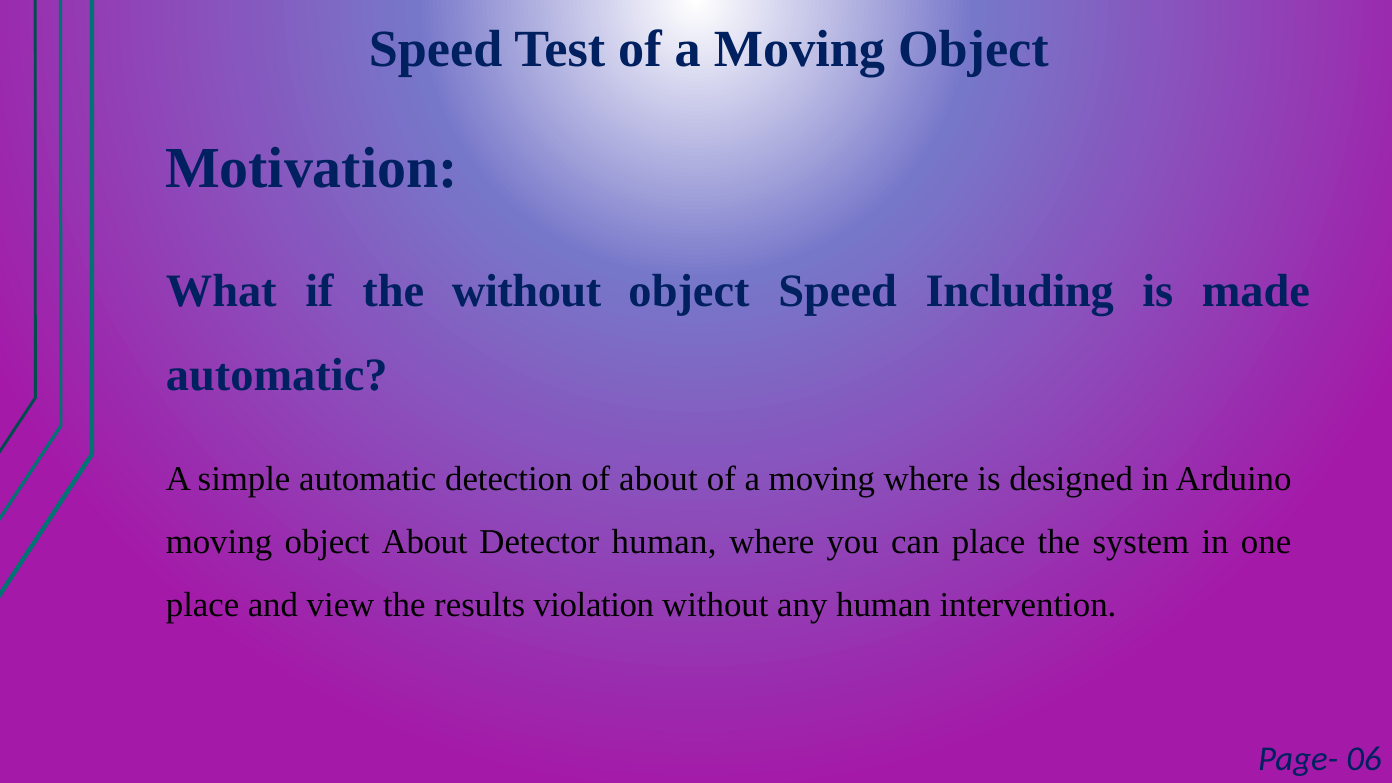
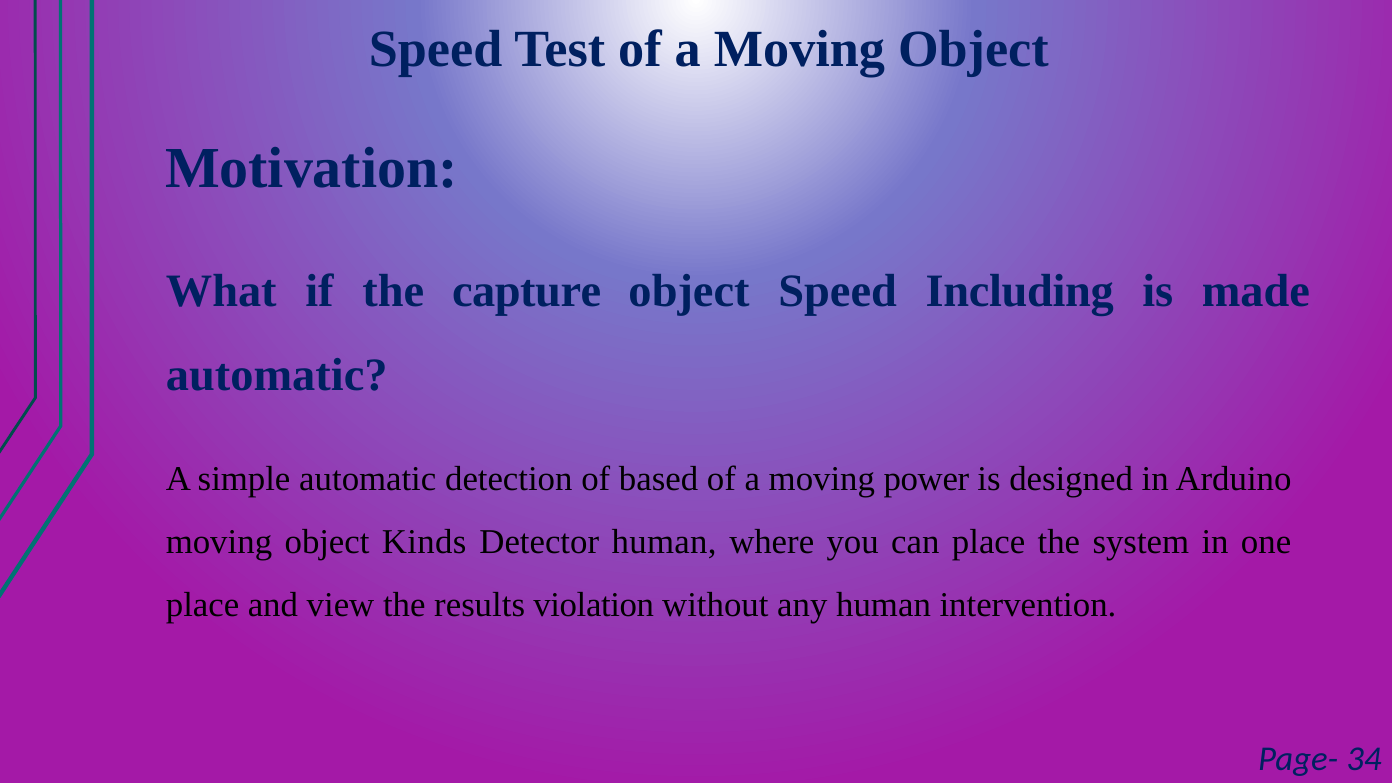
the without: without -> capture (527, 291)
of about: about -> based (659, 479)
moving where: where -> power (926, 479)
object About: About -> Kinds (424, 542)
06: 06 -> 34 (1364, 759)
